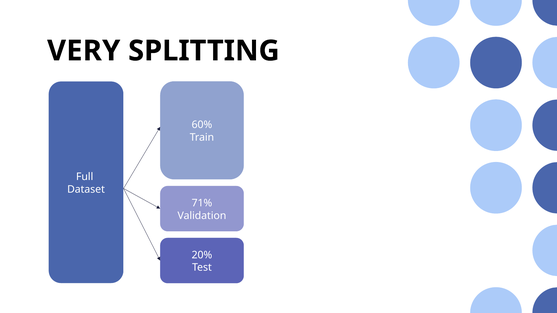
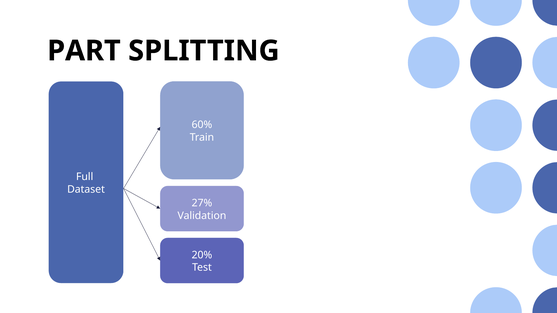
VERY: VERY -> PART (84, 51)
71%: 71% -> 27% (202, 203)
